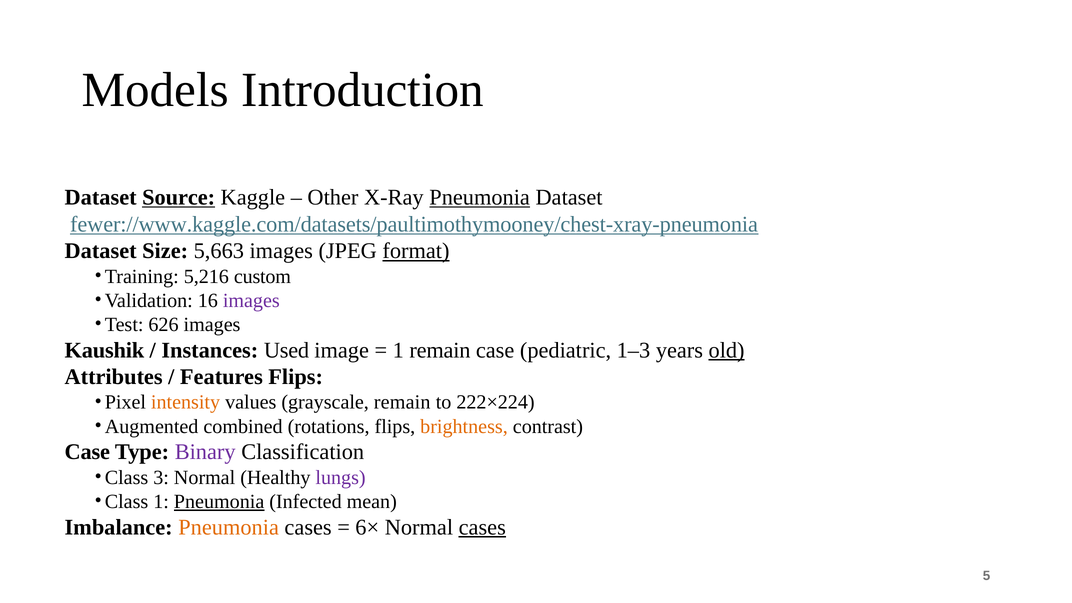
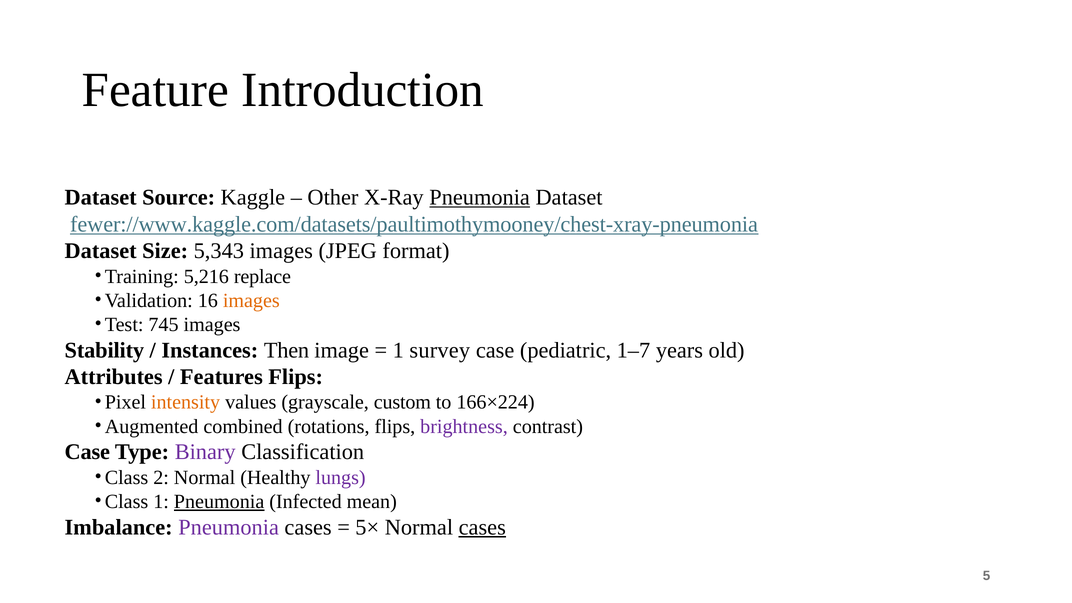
Models: Models -> Feature (155, 90)
Source underline: present -> none (179, 197)
5,663: 5,663 -> 5,343 (219, 251)
format underline: present -> none (416, 251)
custom: custom -> replace (262, 276)
images colour: purple -> orange (251, 300)
626: 626 -> 745 (164, 325)
Kaushik: Kaushik -> Stability (104, 350)
Used: Used -> Then (287, 350)
1 remain: remain -> survey (440, 350)
1–3: 1–3 -> 1–7 (633, 350)
old underline: present -> none (727, 350)
grayscale remain: remain -> custom (402, 402)
222×224: 222×224 -> 166×224 (496, 402)
brightness colour: orange -> purple (464, 426)
3: 3 -> 2 (161, 477)
Pneumonia colour: orange -> purple (229, 527)
6×: 6× -> 5× (367, 527)
